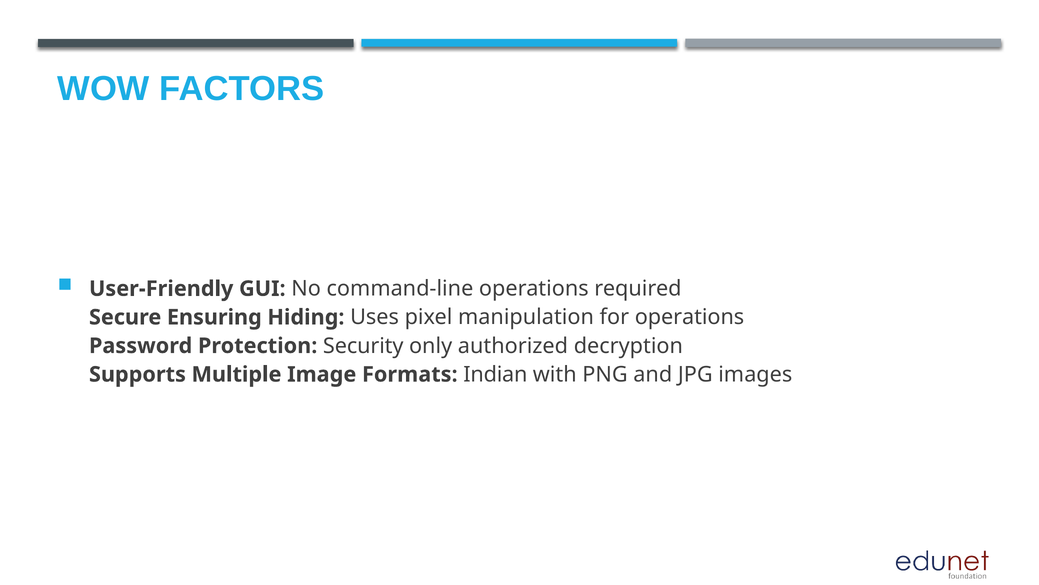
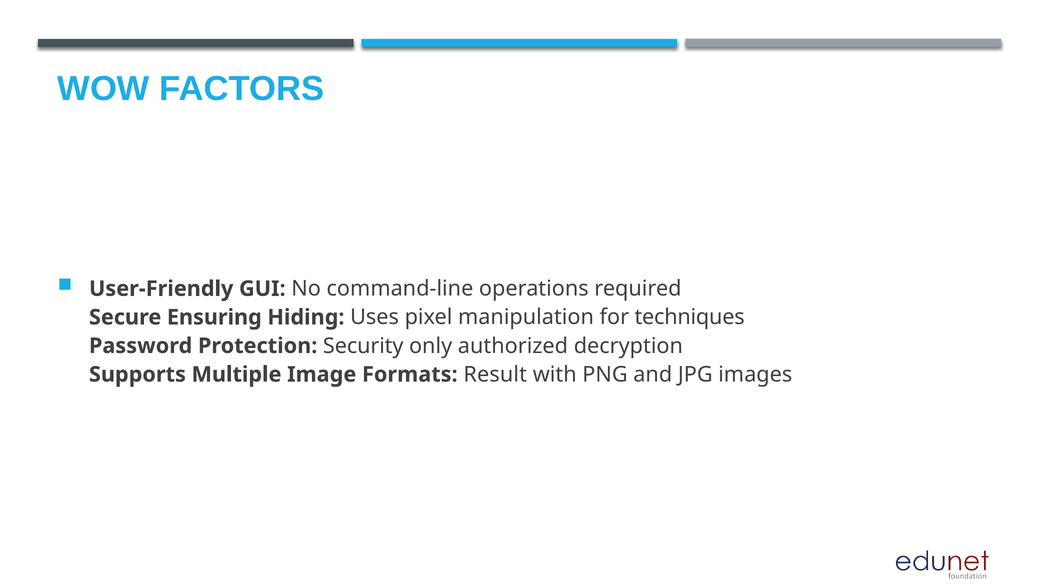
for operations: operations -> techniques (690, 317)
Indian: Indian -> Result (495, 374)
